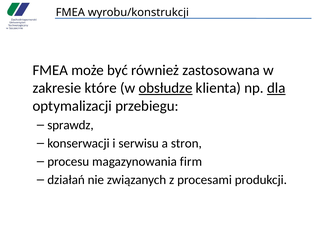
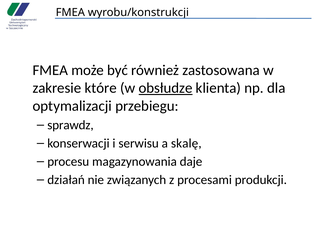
dla underline: present -> none (276, 88)
stron: stron -> skalę (186, 144)
firm: firm -> daje (191, 162)
